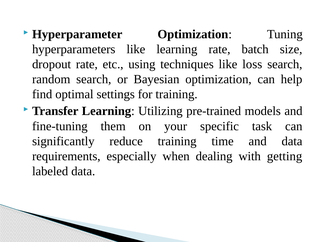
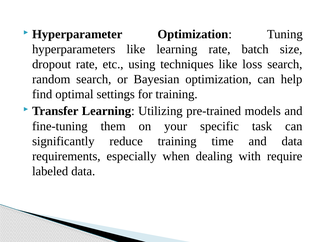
getting: getting -> require (285, 156)
